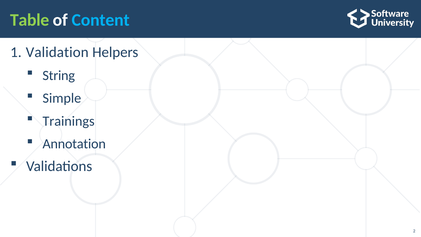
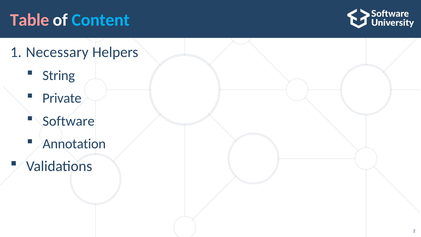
Table colour: light green -> pink (30, 20)
Validation: Validation -> Necessary (57, 52)
Simple: Simple -> Private (62, 98)
Trainings: Trainings -> Software (69, 121)
